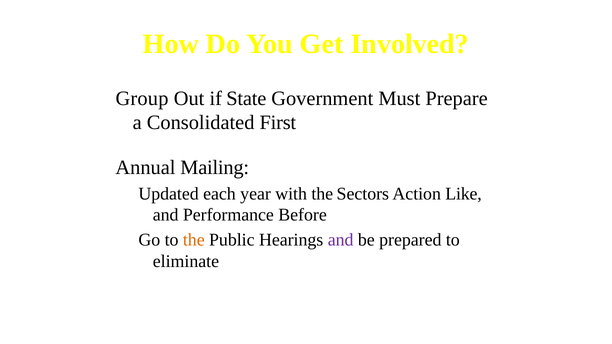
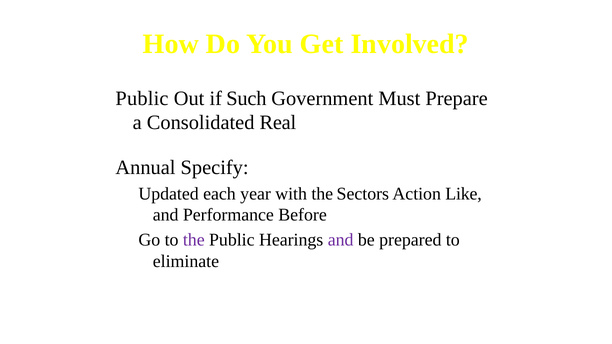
Group: Group -> Public (142, 98)
State: State -> Such (246, 98)
First: First -> Real (278, 123)
Mailing: Mailing -> Specify (215, 168)
the colour: orange -> purple (194, 240)
